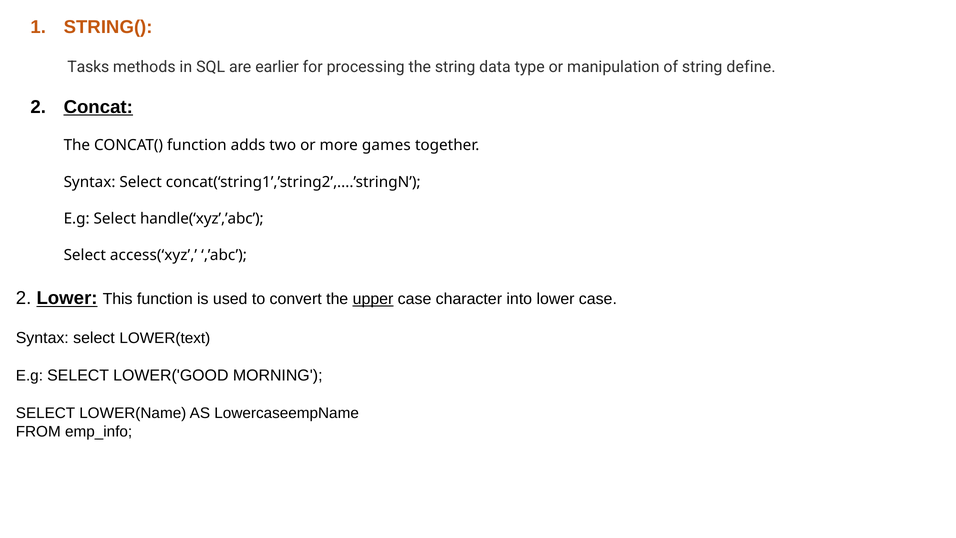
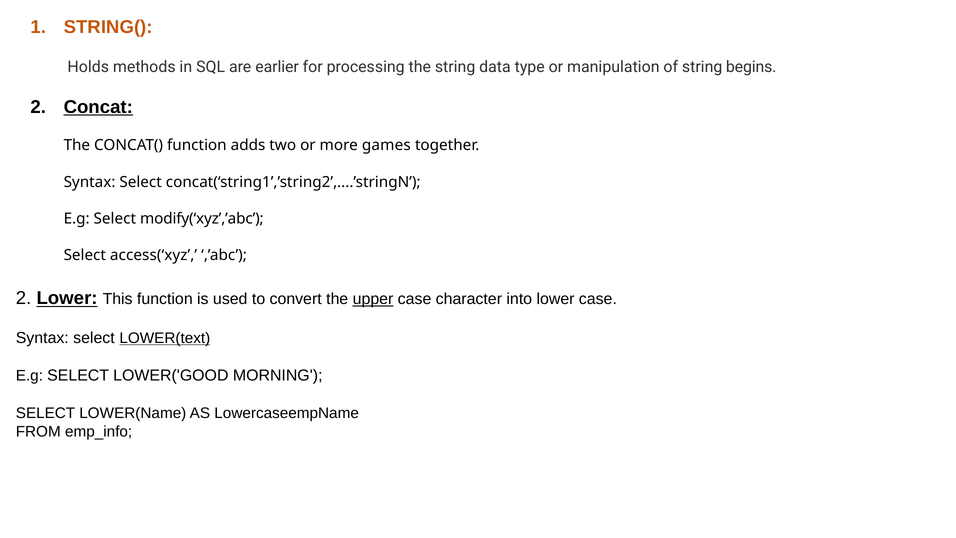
Tasks: Tasks -> Holds (88, 67)
define: define -> begins (751, 67)
handle(‘xyz’,’abc: handle(‘xyz’,’abc -> modify(‘xyz’,’abc (202, 219)
LOWER(text underline: none -> present (165, 338)
